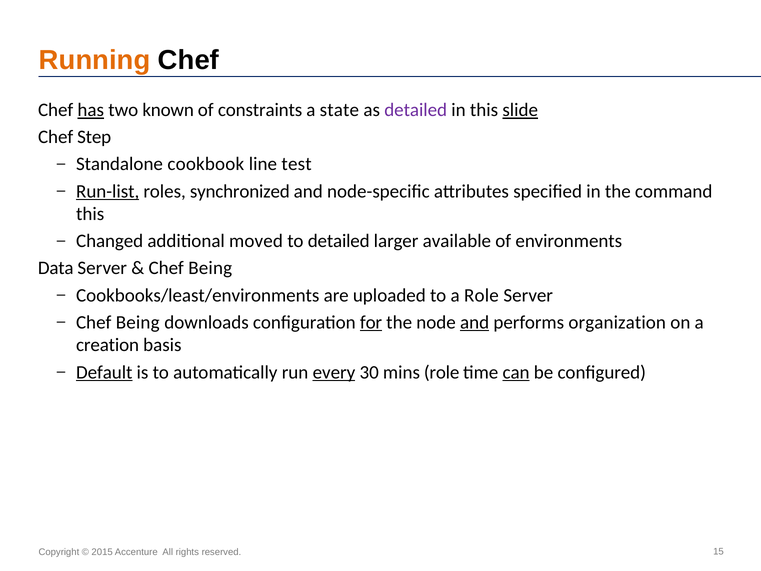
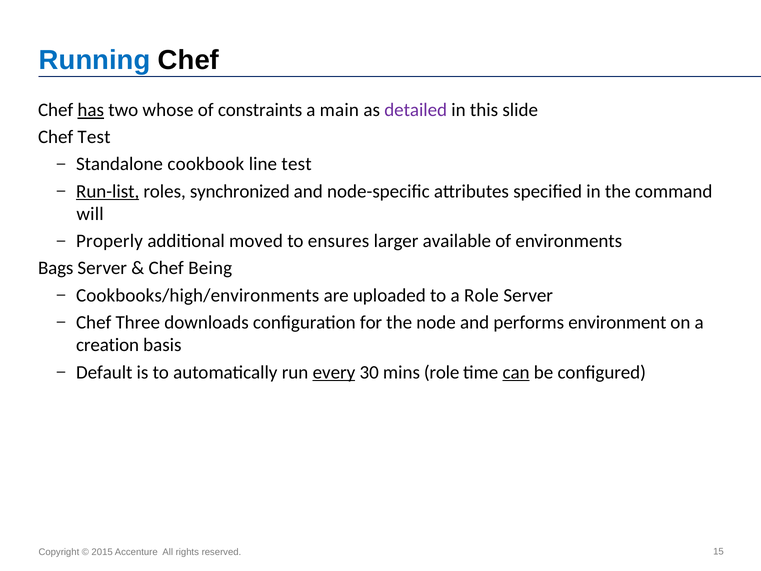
Running colour: orange -> blue (95, 60)
known: known -> whose (168, 110)
state: state -> main (339, 110)
slide underline: present -> none (520, 110)
Chef Step: Step -> Test (94, 137)
this: this -> will (90, 214)
Changed: Changed -> Properly (110, 241)
to detailed: detailed -> ensures (339, 241)
Data: Data -> Bags (56, 268)
Cookbooks/least/environments: Cookbooks/least/environments -> Cookbooks/high/environments (198, 295)
Being: Being -> Three (138, 322)
for underline: present -> none (371, 322)
and underline: present -> none (475, 322)
organization: organization -> environment (617, 322)
Default underline: present -> none (104, 372)
